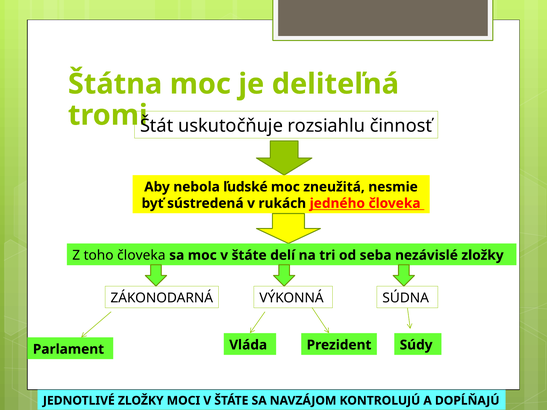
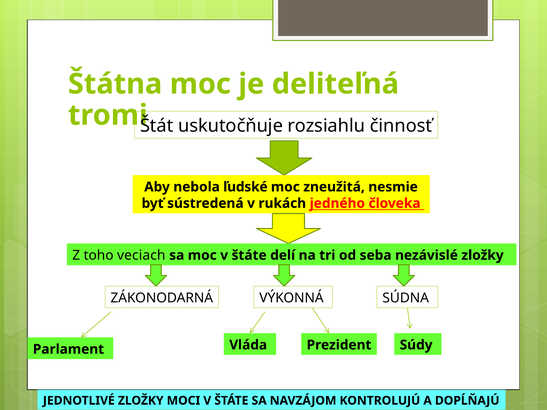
toho človeka: človeka -> veciach (141, 255)
